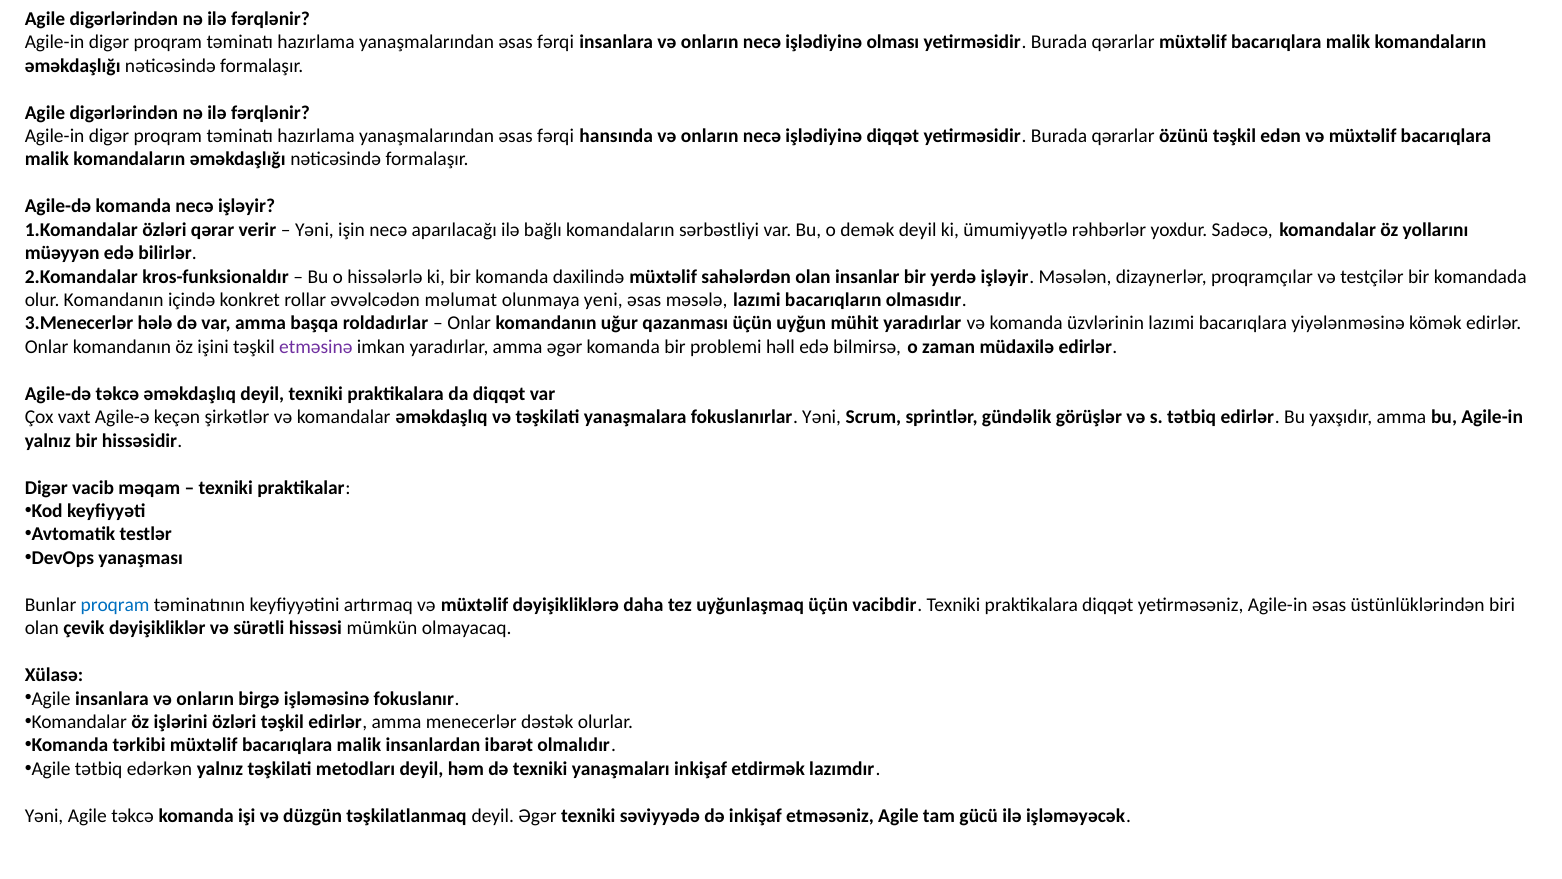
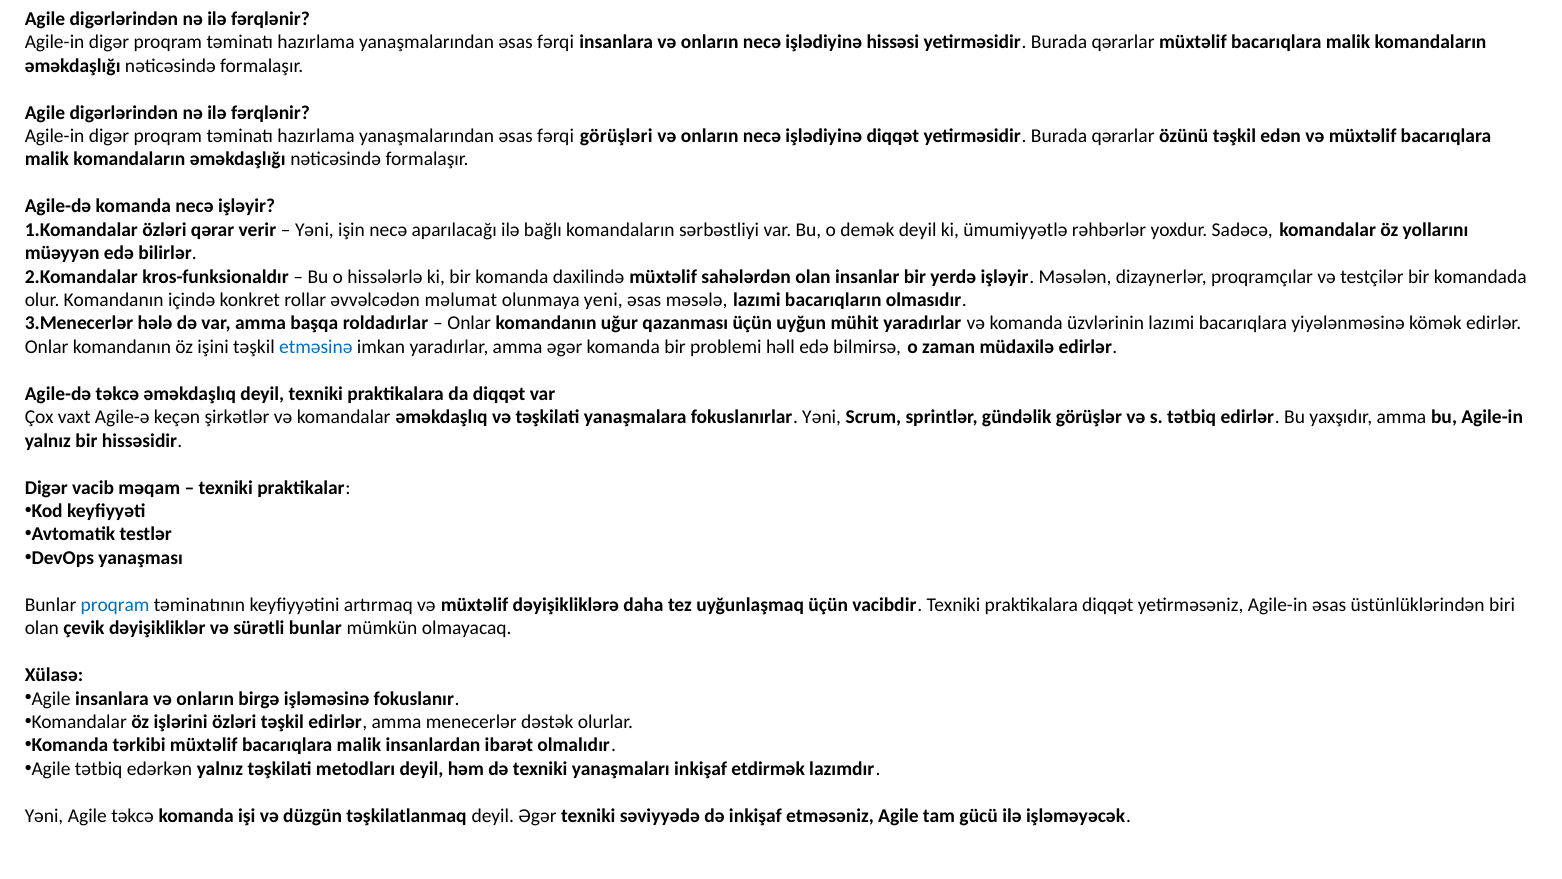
olması: olması -> hissəsi (893, 42)
hansında: hansında -> görüşləri (616, 136)
etməsinə colour: purple -> blue (316, 347)
sürətli hissəsi: hissəsi -> bunlar (315, 628)
